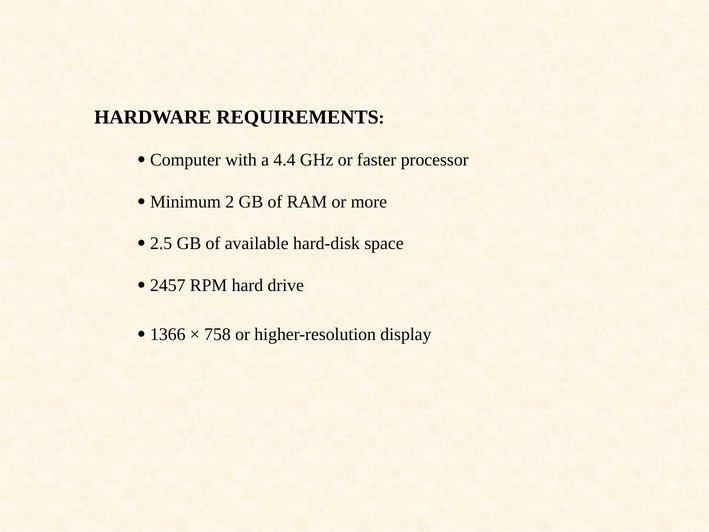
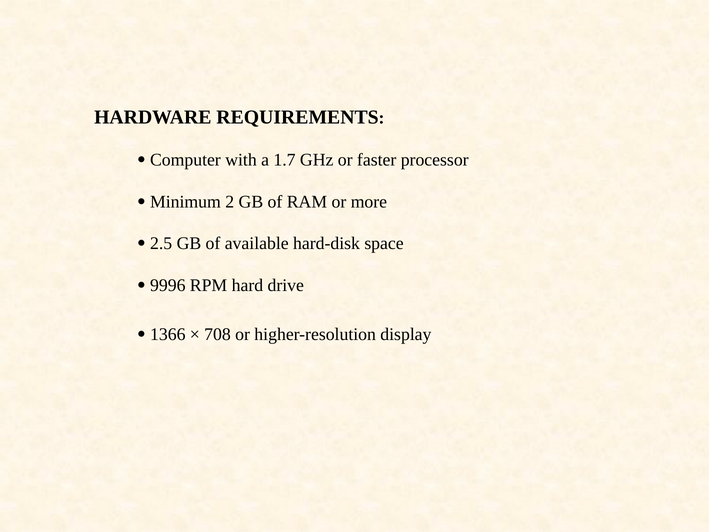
4.4: 4.4 -> 1.7 (284, 160)
2457: 2457 -> 9996 (168, 285)
758: 758 -> 708 (218, 334)
